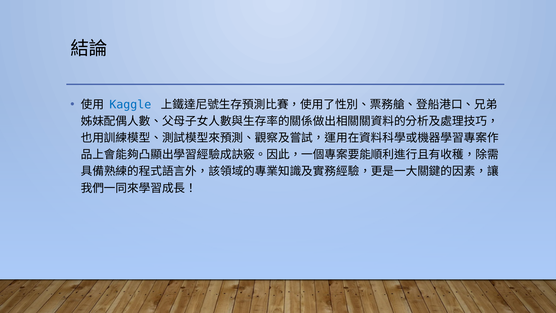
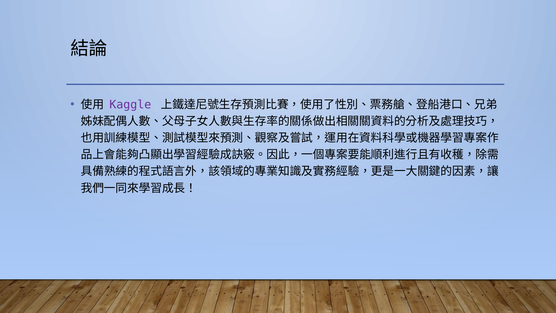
Kaggle colour: blue -> purple (130, 105)
